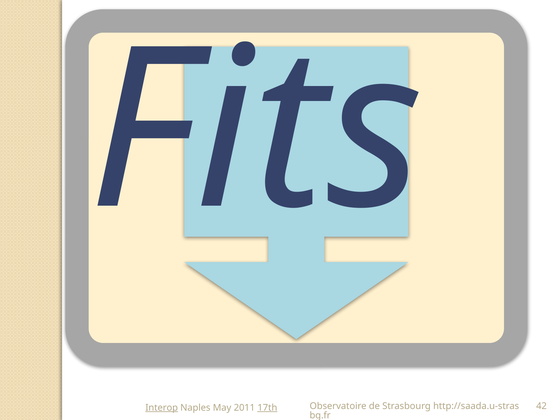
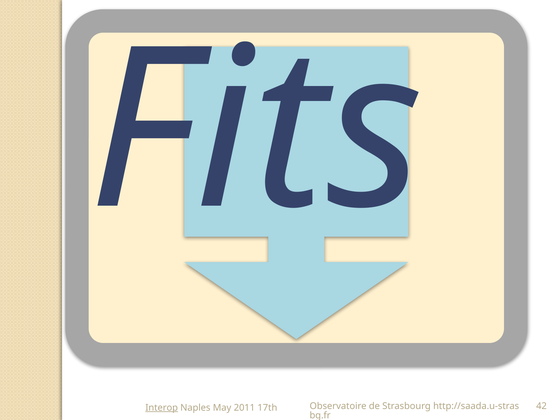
17th underline: present -> none (267, 408)
